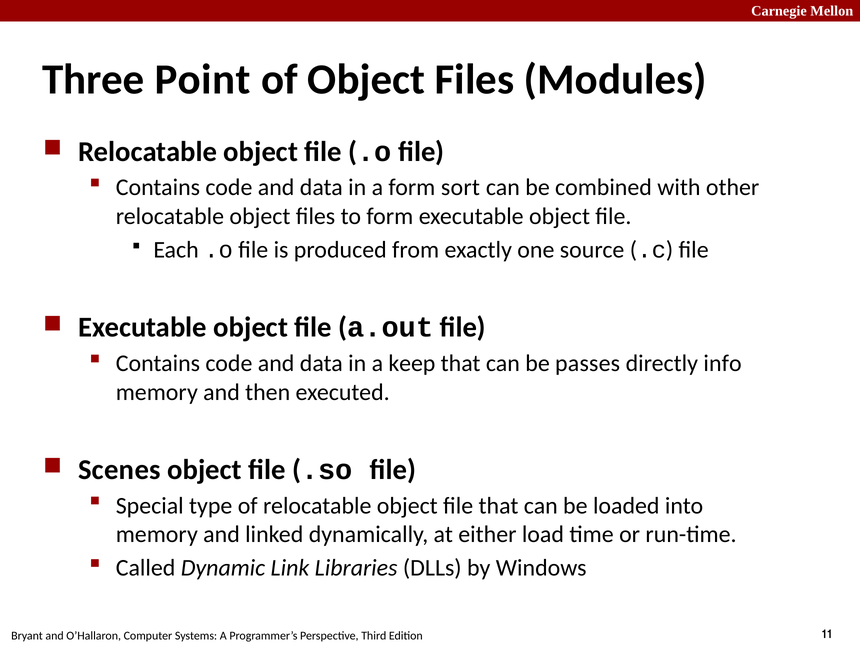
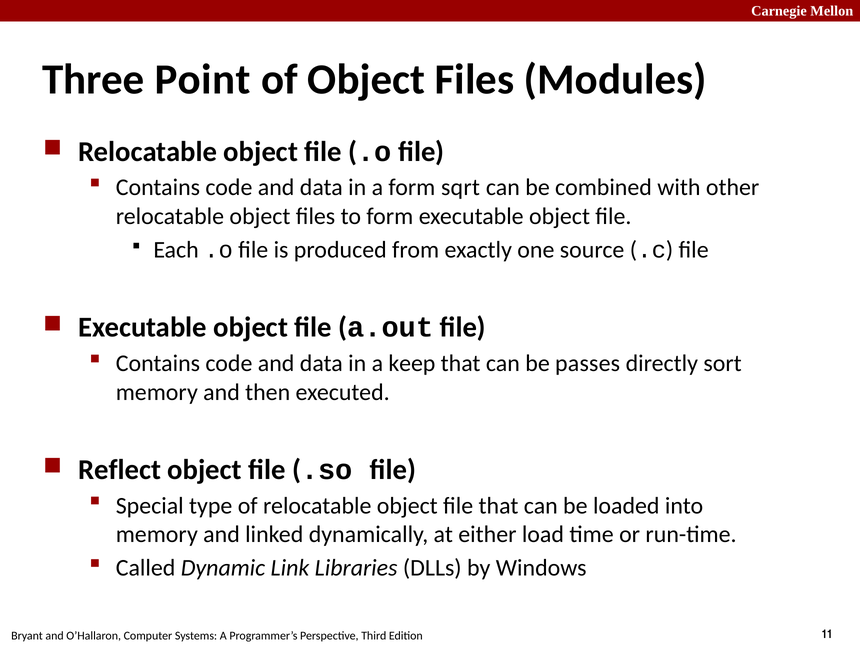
sort: sort -> sqrt (460, 188)
info: info -> sort (723, 363)
Scenes: Scenes -> Reflect (120, 470)
